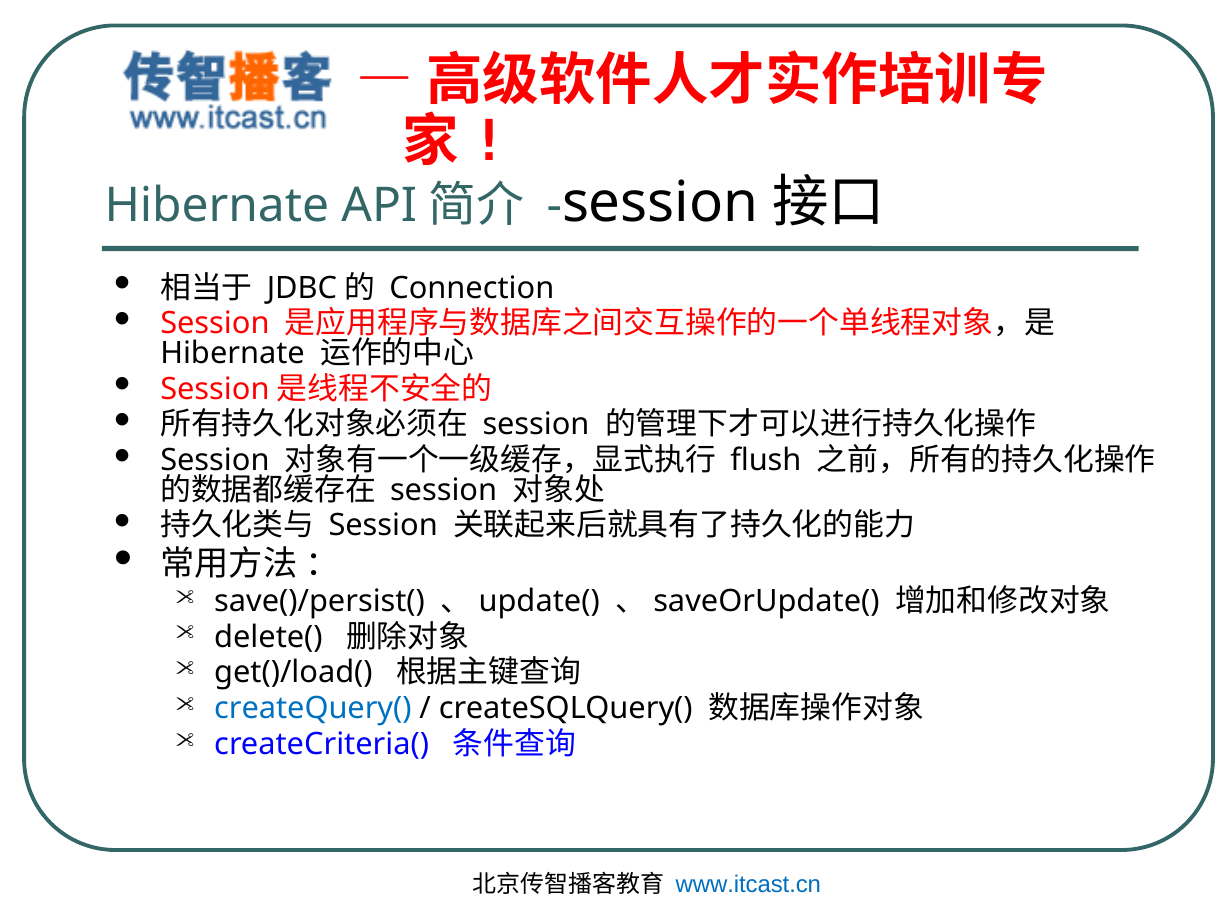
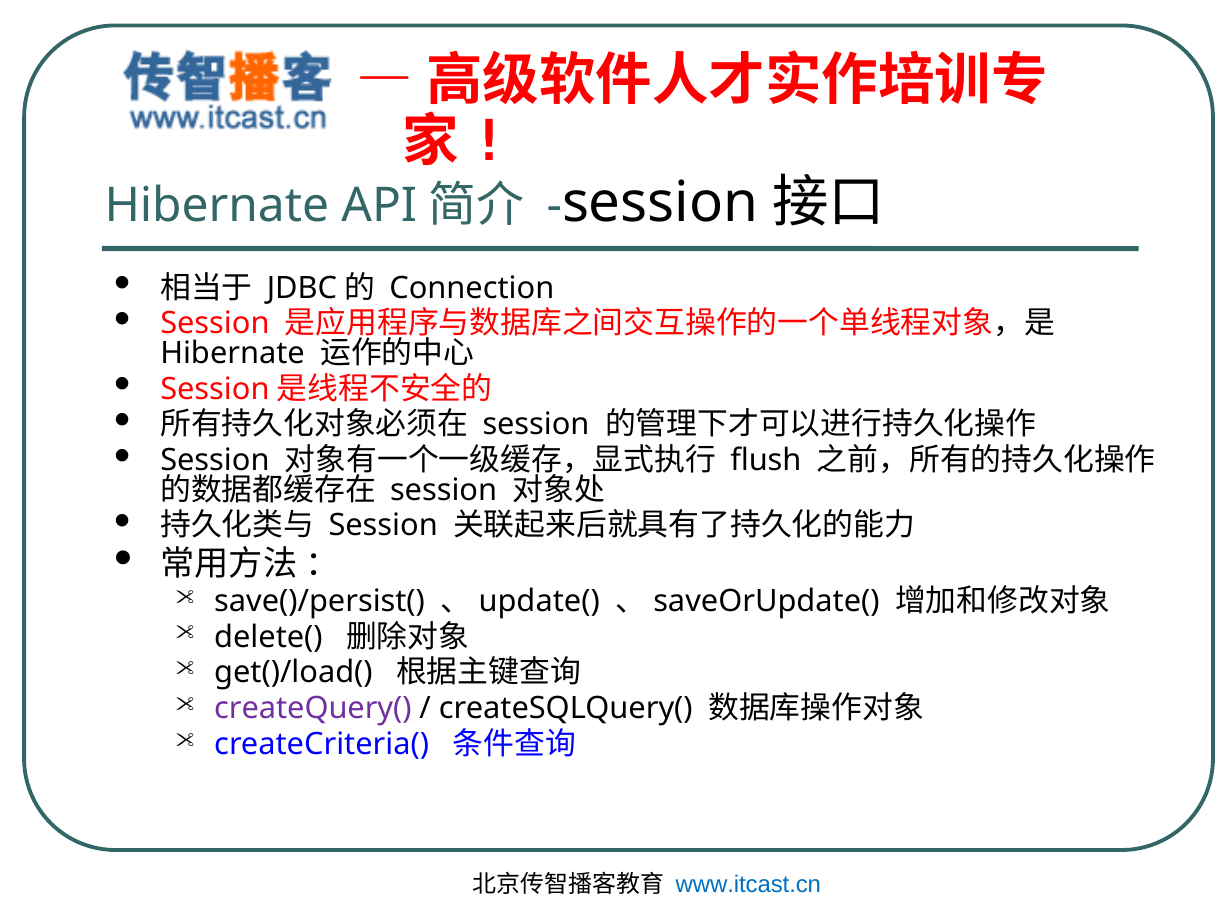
createQuery( colour: blue -> purple (313, 709)
